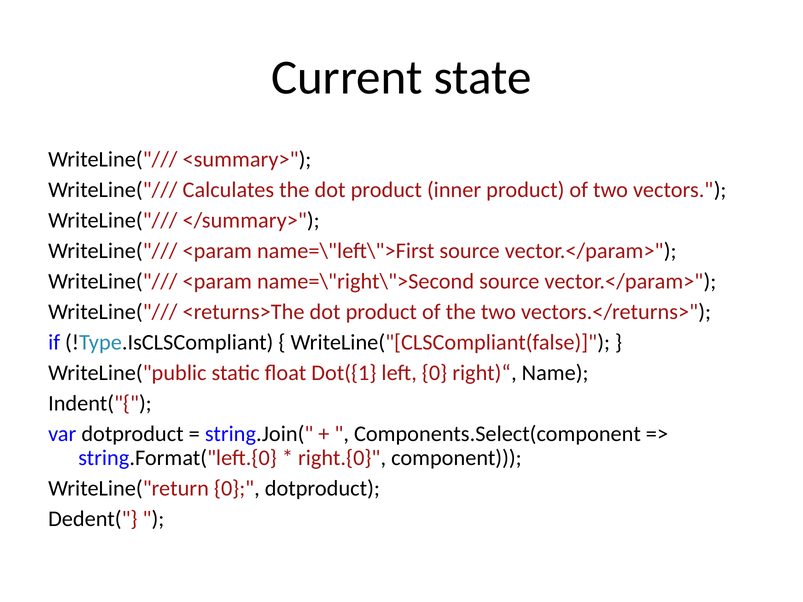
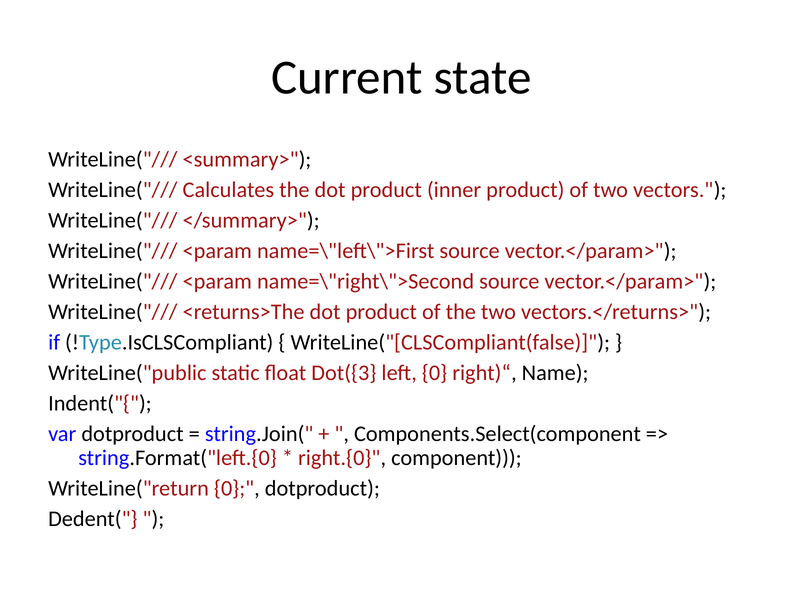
Dot({1: Dot({1 -> Dot({3 (344, 373)
